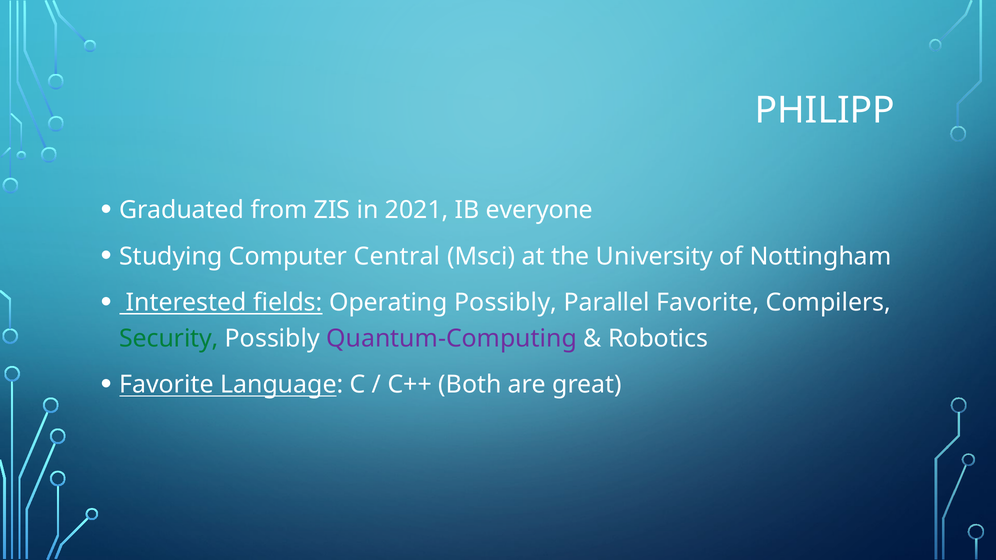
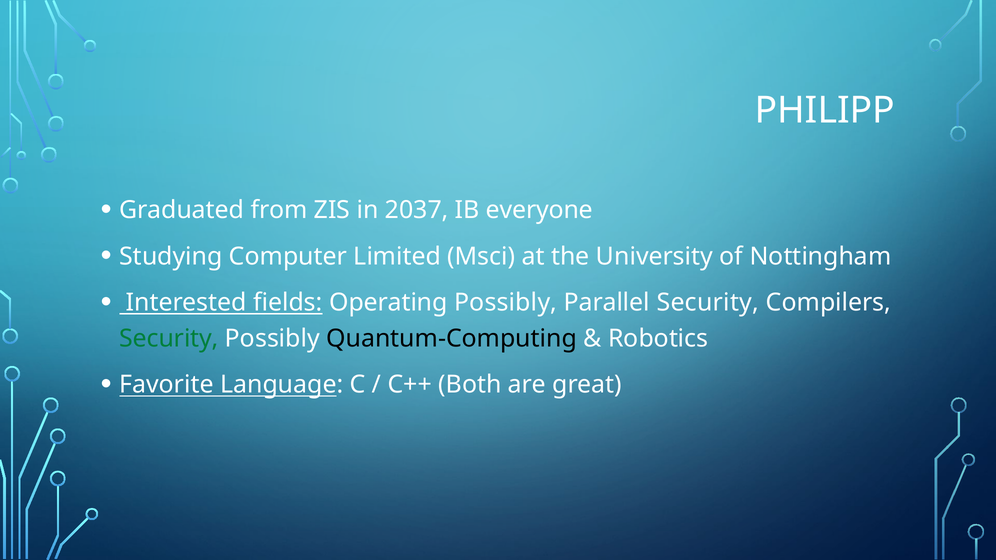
2021: 2021 -> 2037 (417, 210)
Central: Central -> Limited (397, 256)
Parallel Favorite: Favorite -> Security (708, 303)
Quantum-Computing colour: purple -> black (452, 338)
